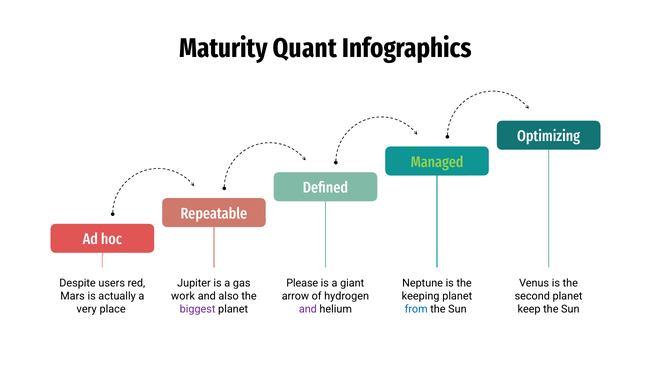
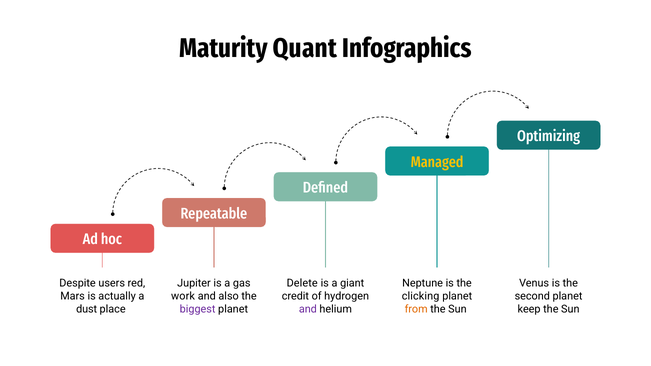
Managed colour: light green -> yellow (437, 162)
Please: Please -> Delete (302, 283)
arrow: arrow -> credit (295, 296)
keeping: keeping -> clicking (421, 296)
very: very -> dust (87, 309)
from colour: blue -> orange (416, 309)
